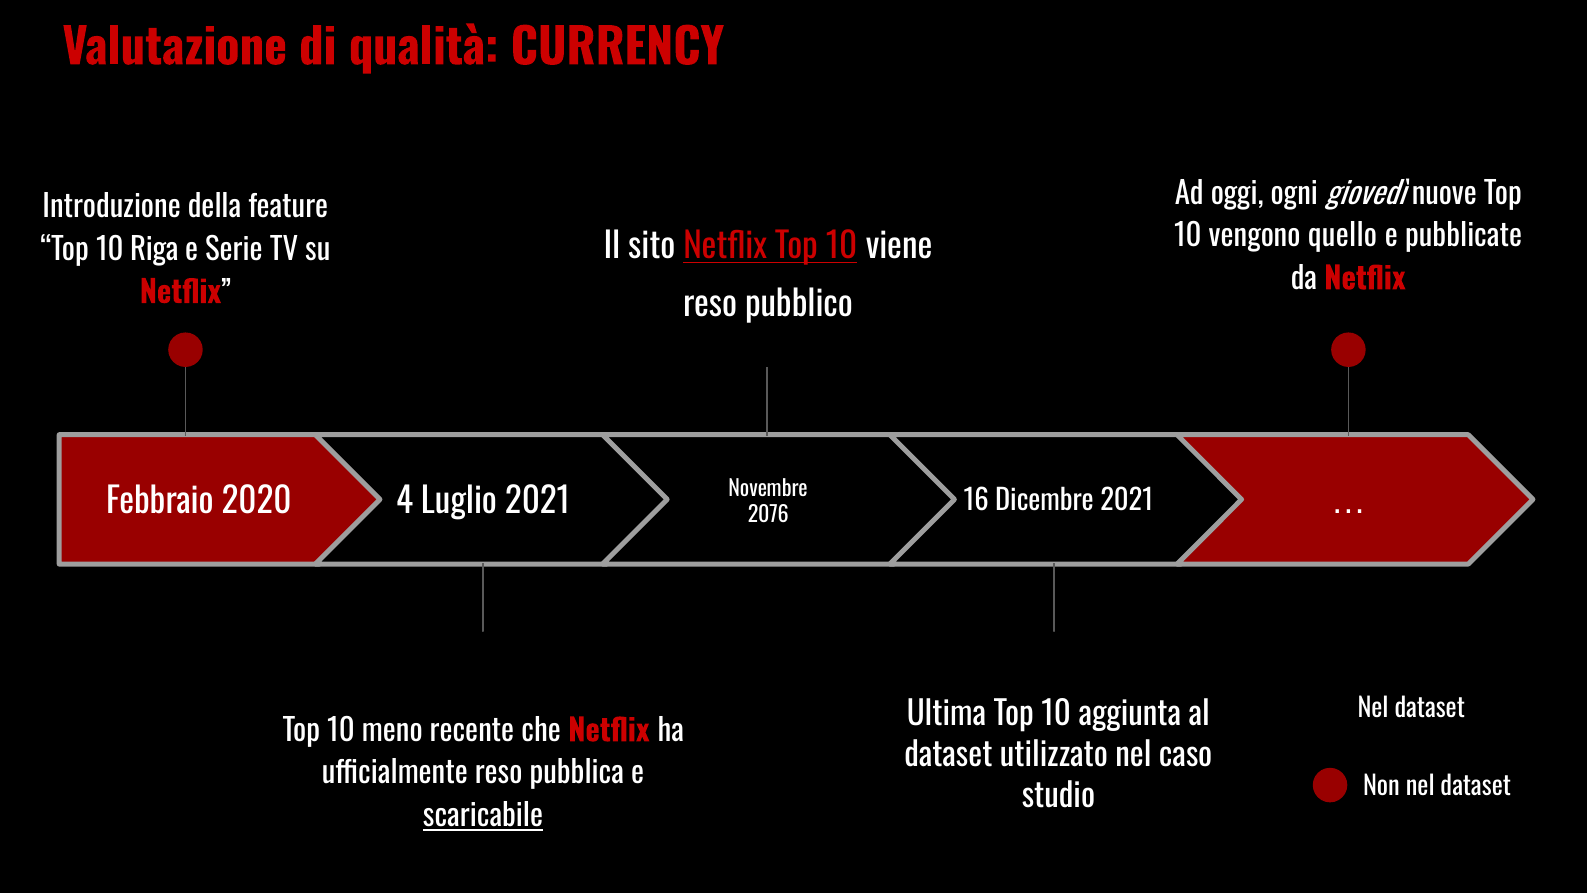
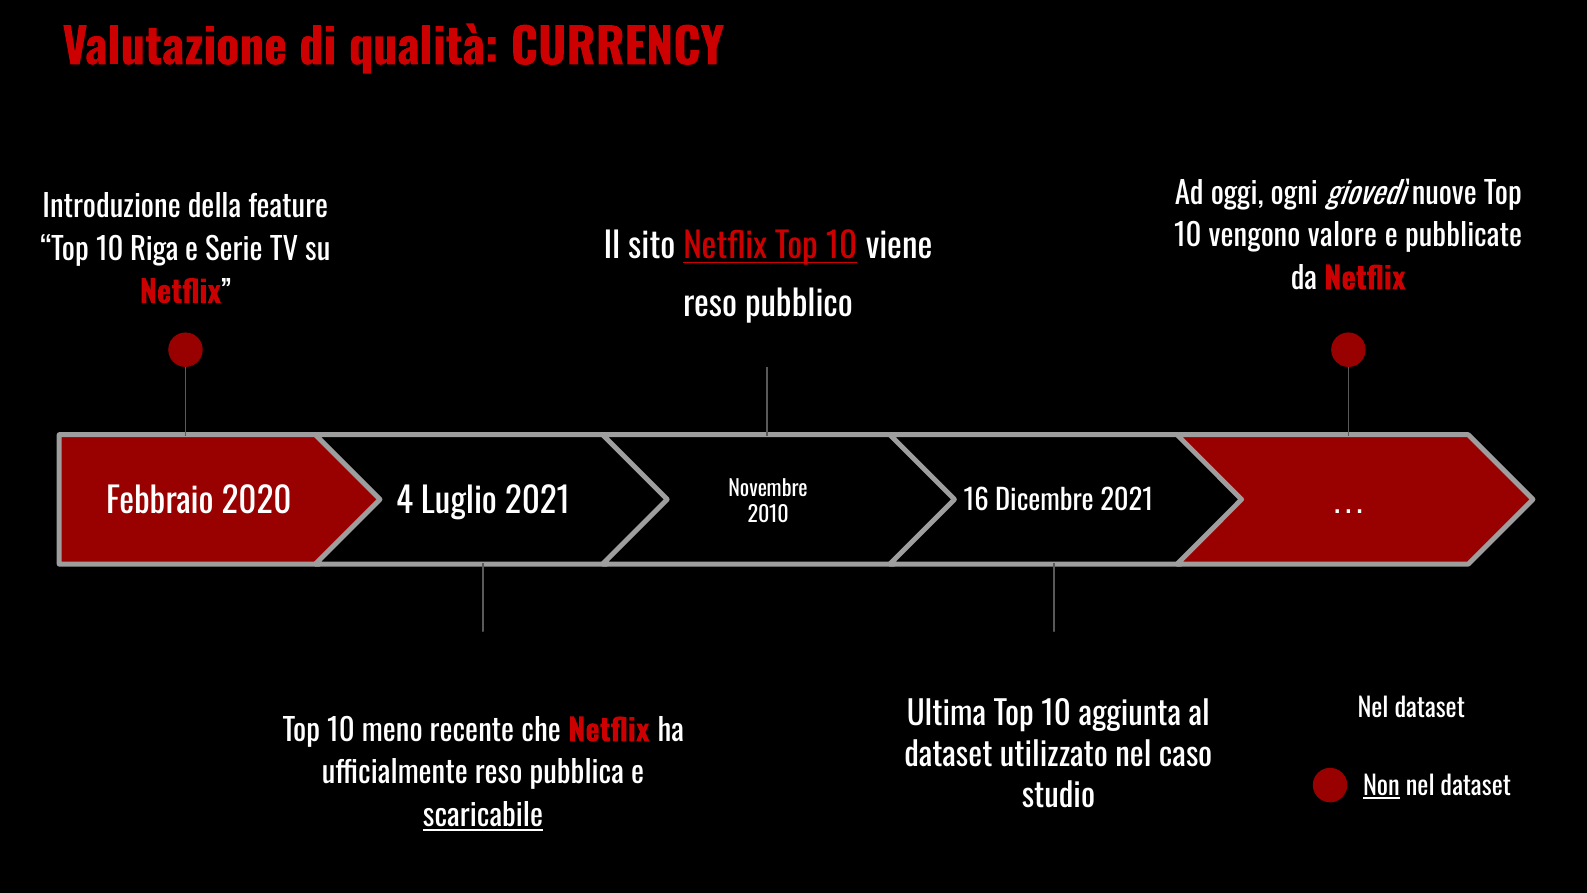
quello: quello -> valore (1343, 237)
2076: 2076 -> 2010 (768, 515)
Non underline: none -> present (1381, 786)
